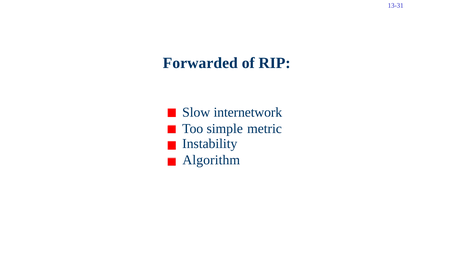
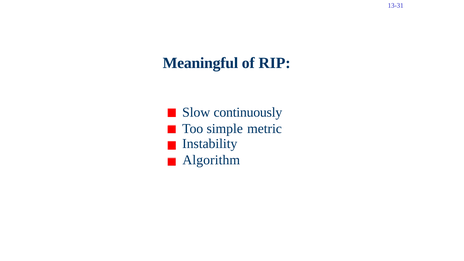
Forwarded: Forwarded -> Meaningful (200, 63)
internetwork: internetwork -> continuously (248, 112)
